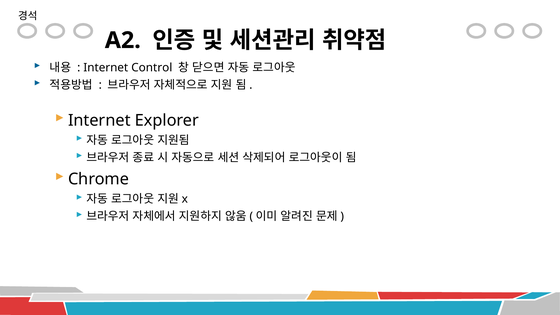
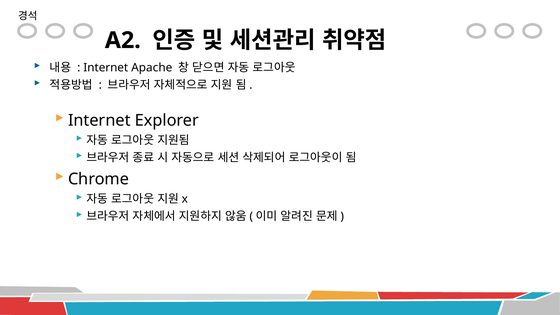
Control: Control -> Apache (152, 67)
